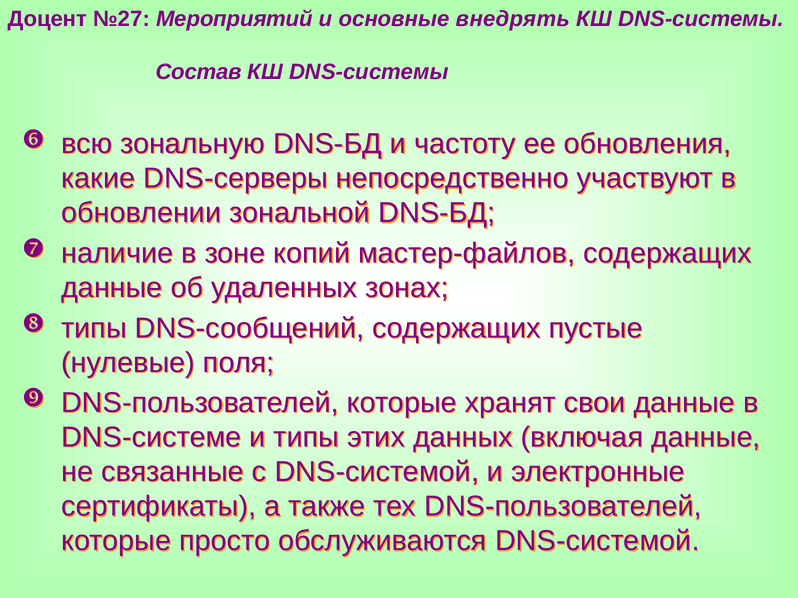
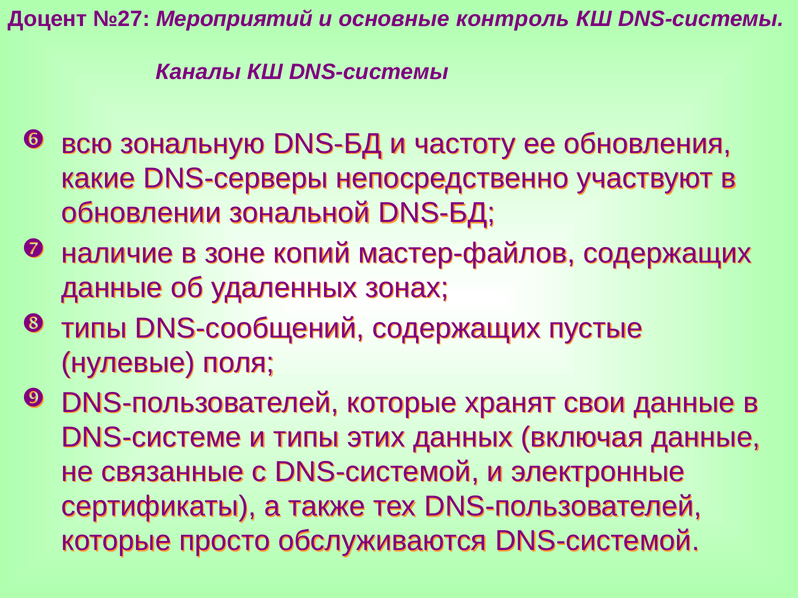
внедрять: внедрять -> контроль (513, 19)
Состав: Состав -> Каналы (198, 72)
